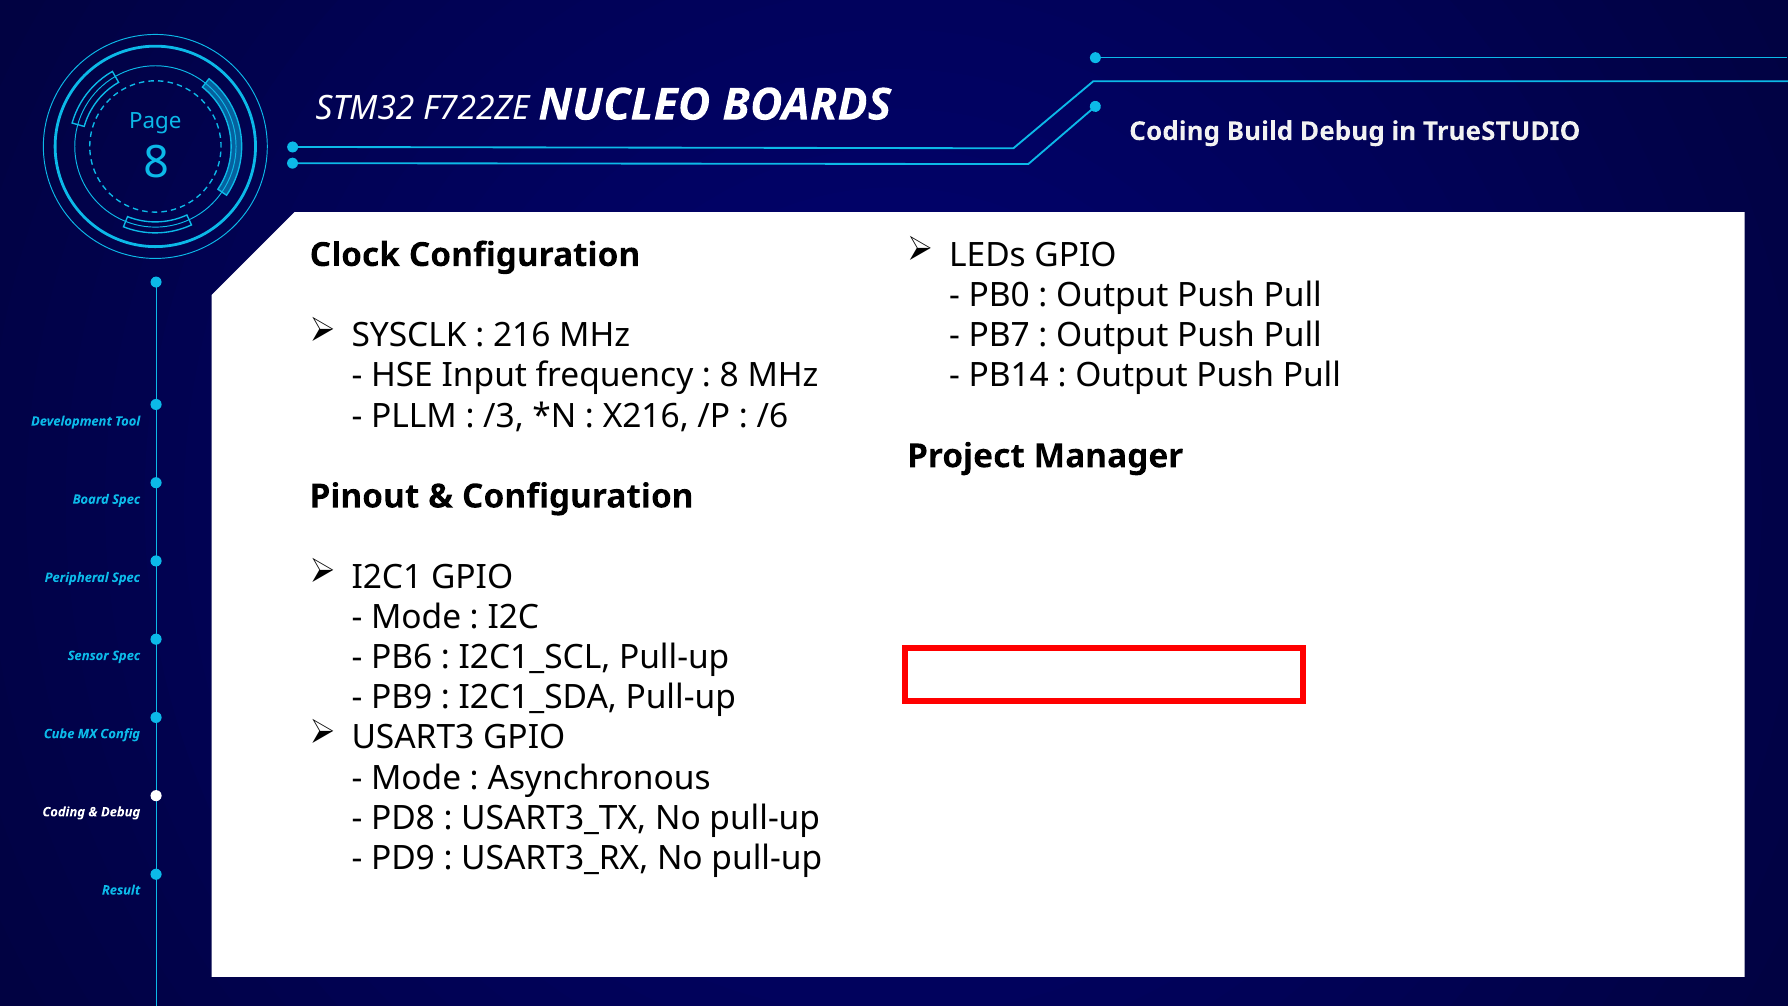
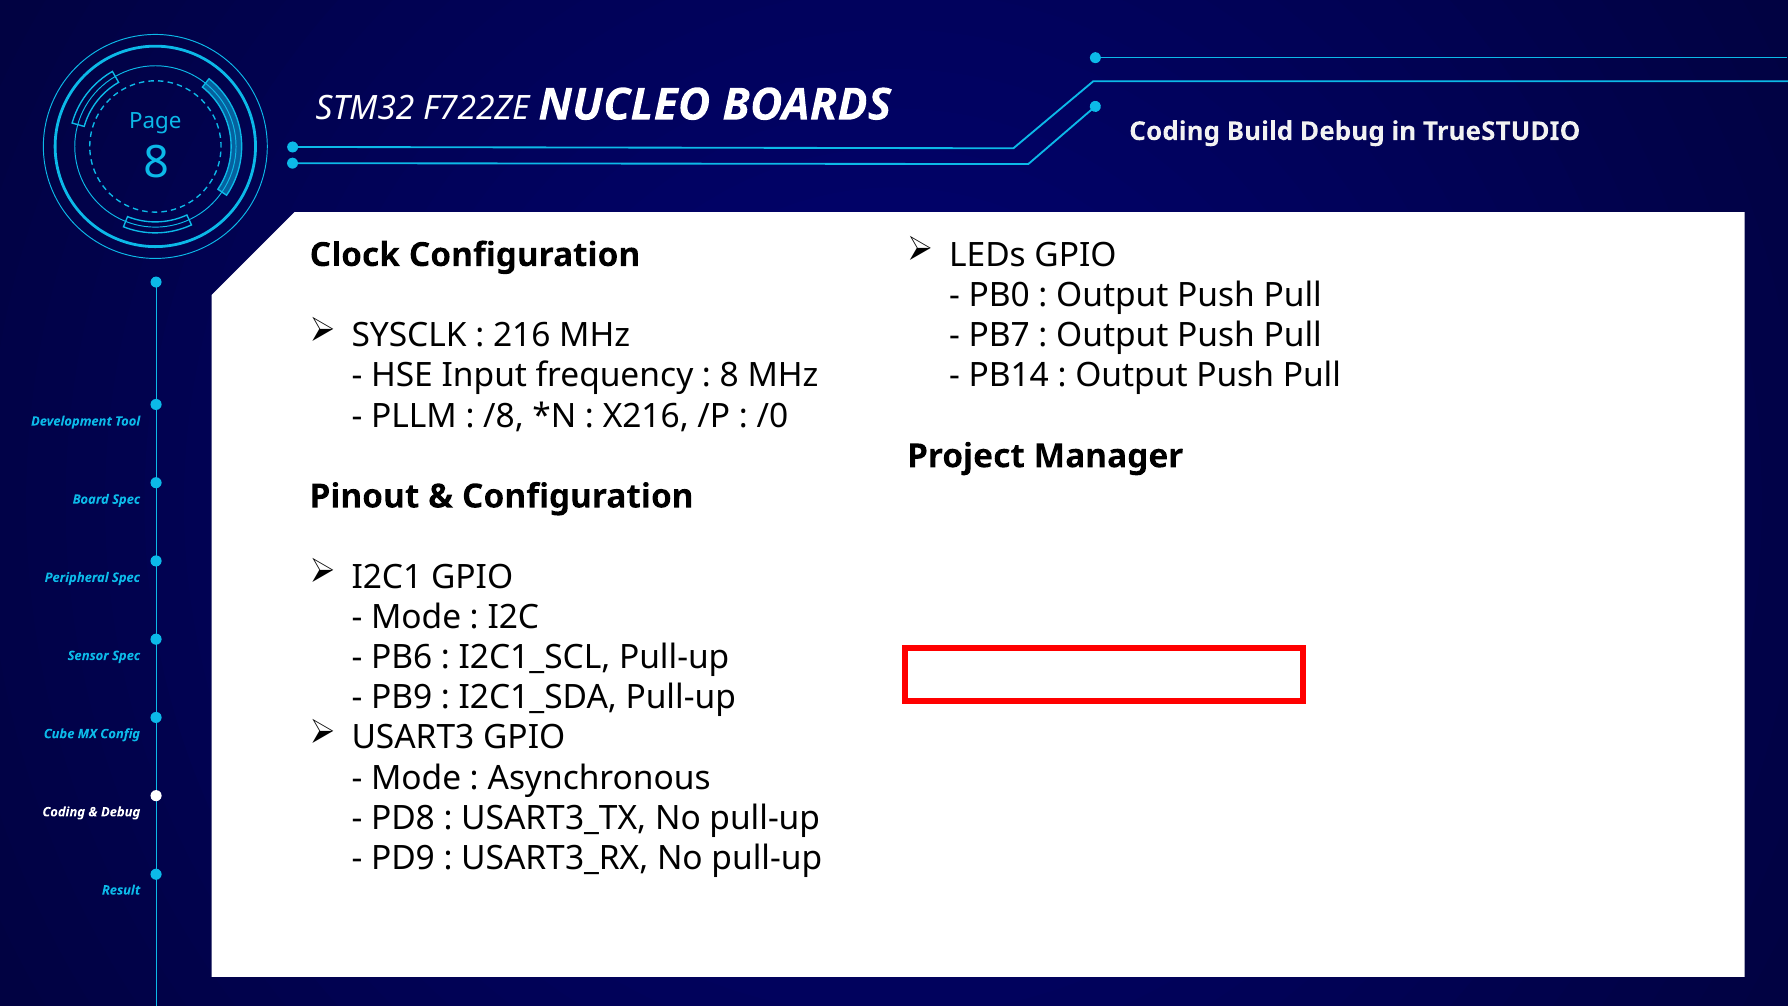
/3: /3 -> /8 (503, 416)
/6: /6 -> /0 (772, 416)
